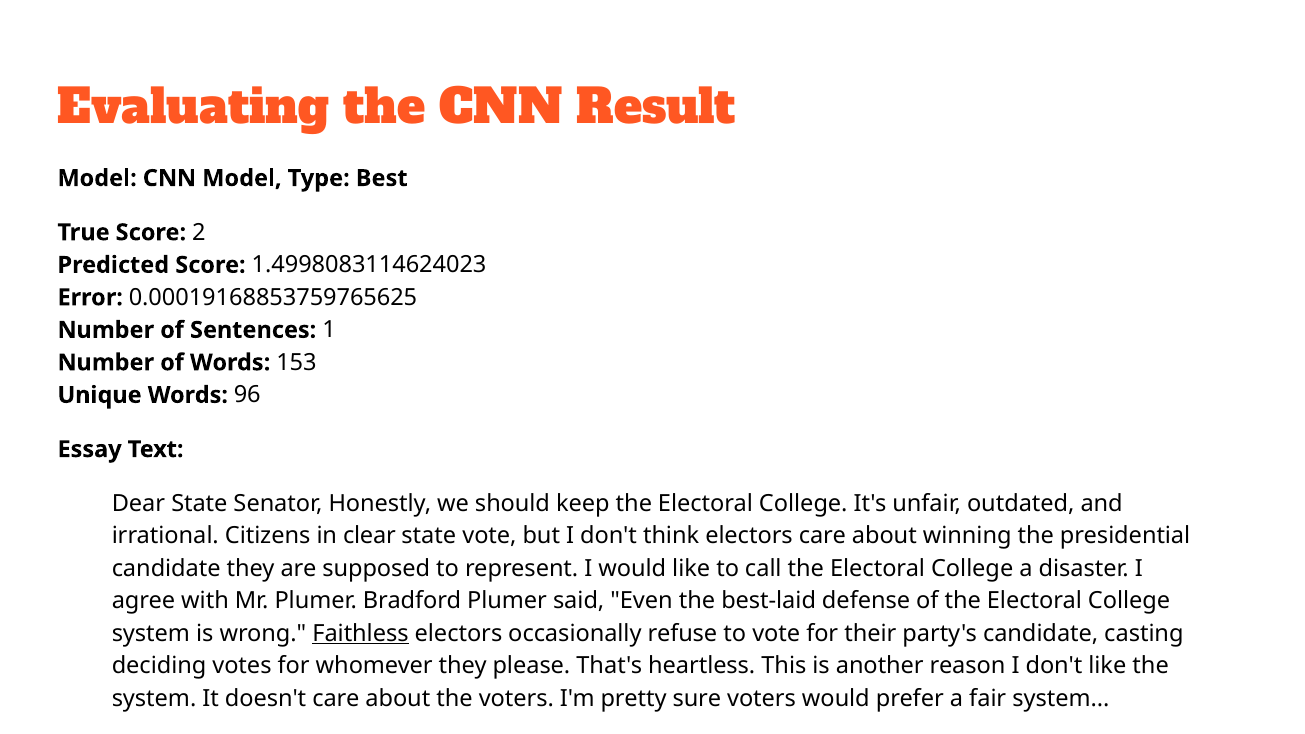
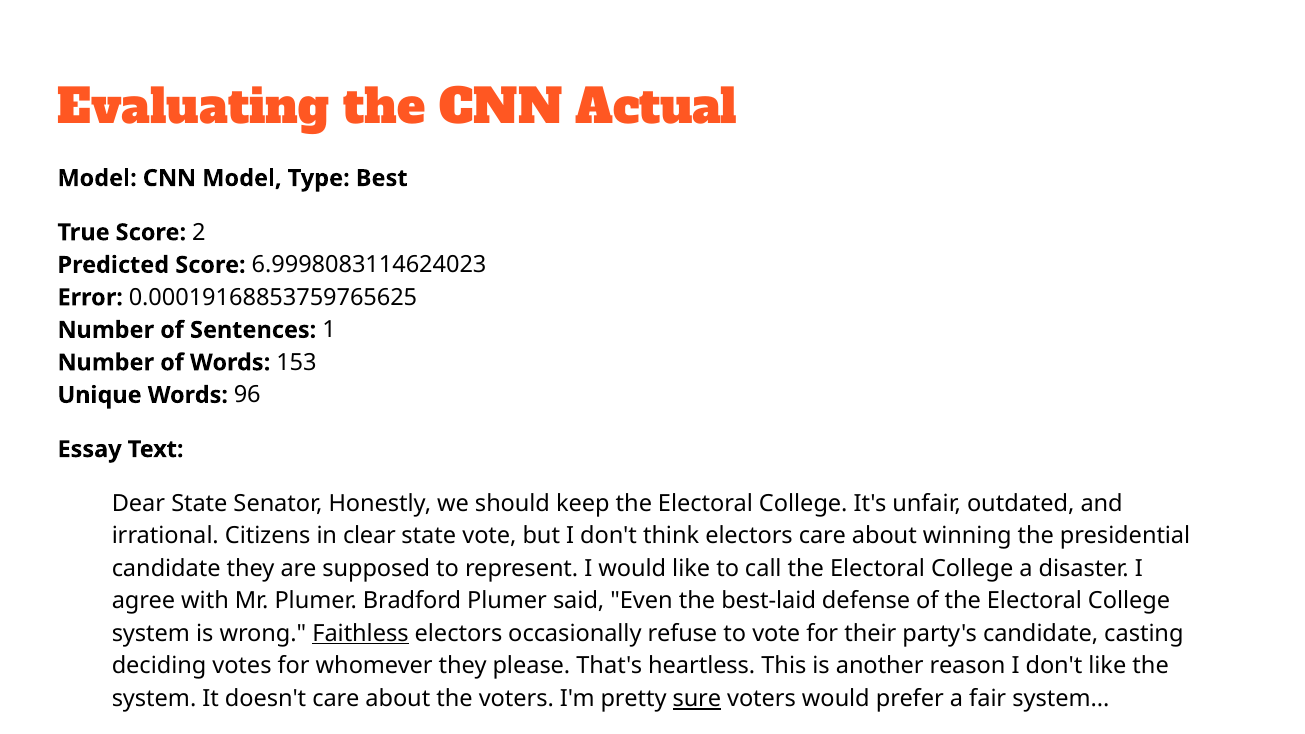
Result: Result -> Actual (656, 108)
1.4998083114624023: 1.4998083114624023 -> 6.9998083114624023 (369, 265)
sure underline: none -> present (697, 699)
